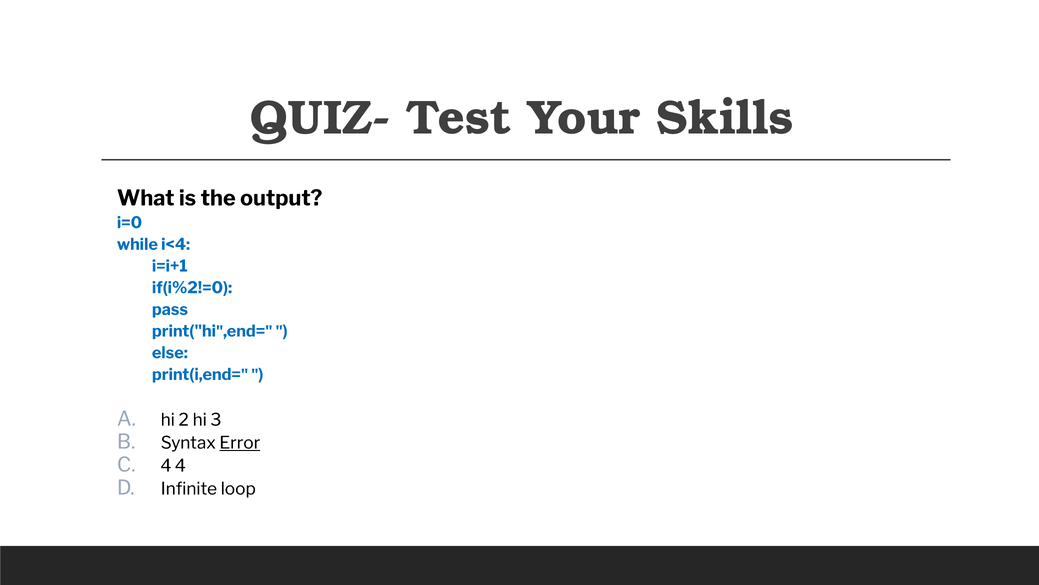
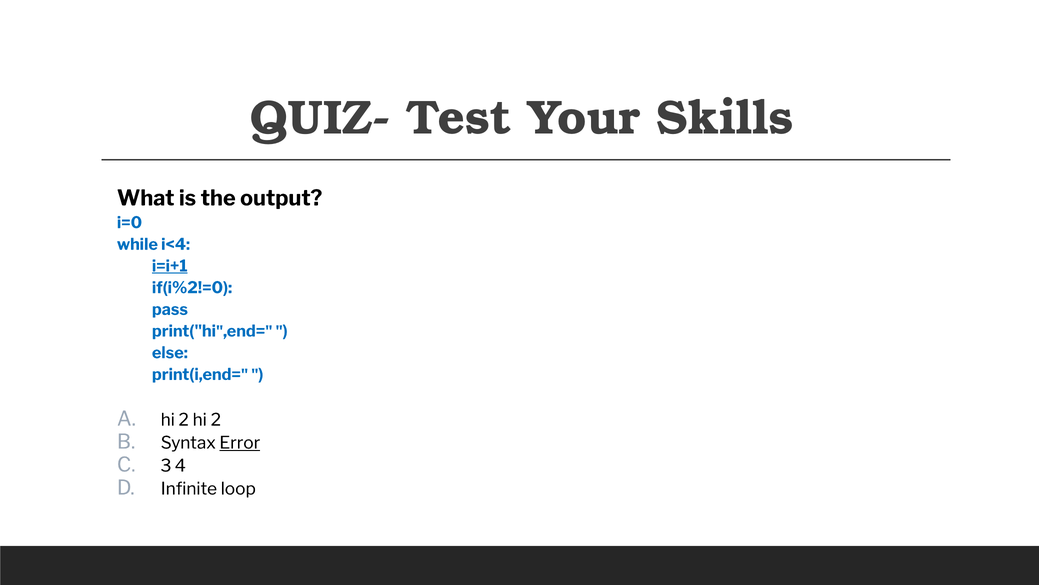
i=i+1 underline: none -> present (170, 266)
2 hi 3: 3 -> 2 (216, 420)
4: 4 -> 3 (166, 465)
